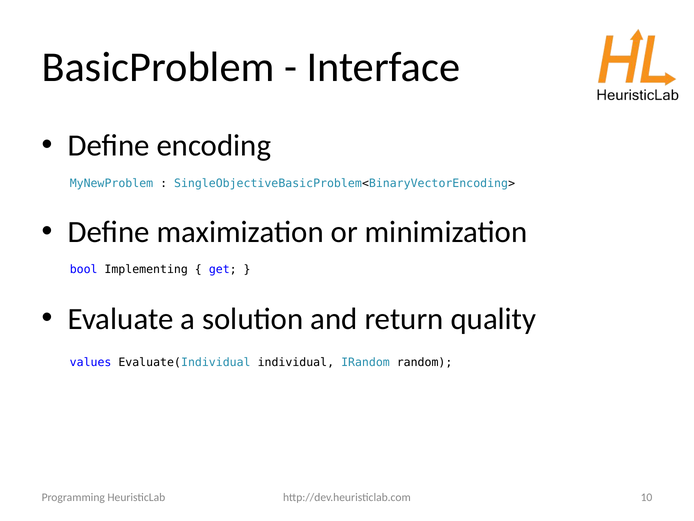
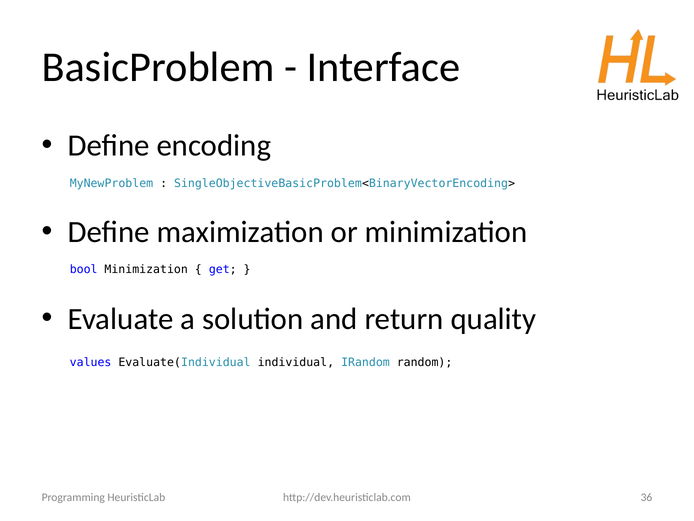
bool Implementing: Implementing -> Minimization (146, 269)
10: 10 -> 36 (646, 497)
